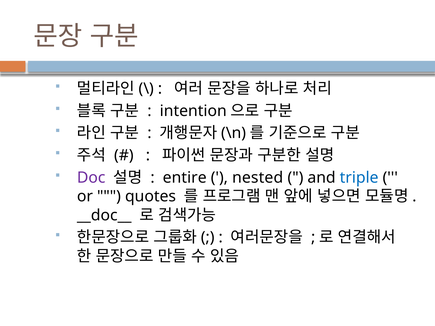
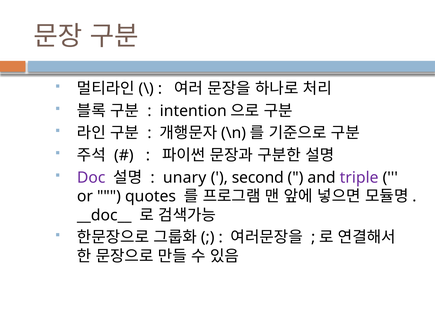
entire: entire -> unary (185, 178)
nested: nested -> second (258, 178)
triple colour: blue -> purple (359, 178)
